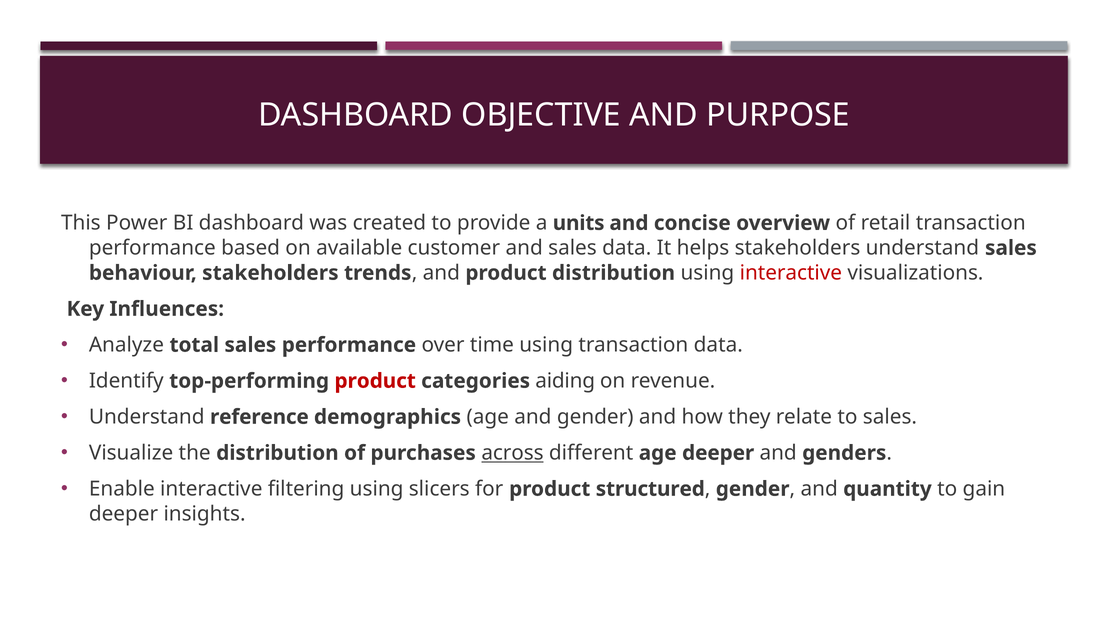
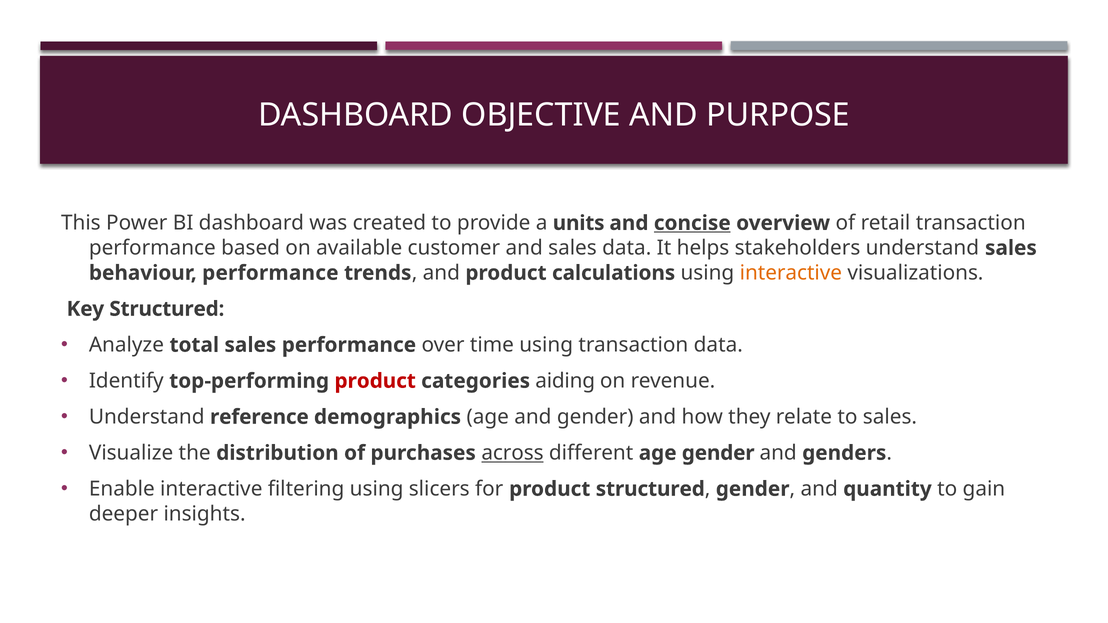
concise underline: none -> present (692, 223)
behaviour stakeholders: stakeholders -> performance (270, 273)
product distribution: distribution -> calculations (614, 273)
interactive colour: red -> orange (791, 273)
Key Influences: Influences -> Structured (167, 309)
age deeper: deeper -> gender (718, 453)
